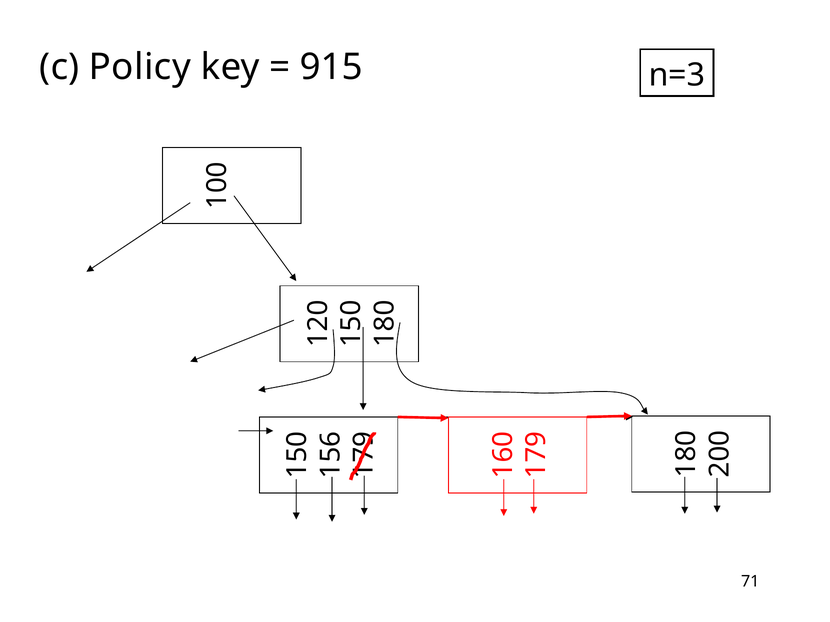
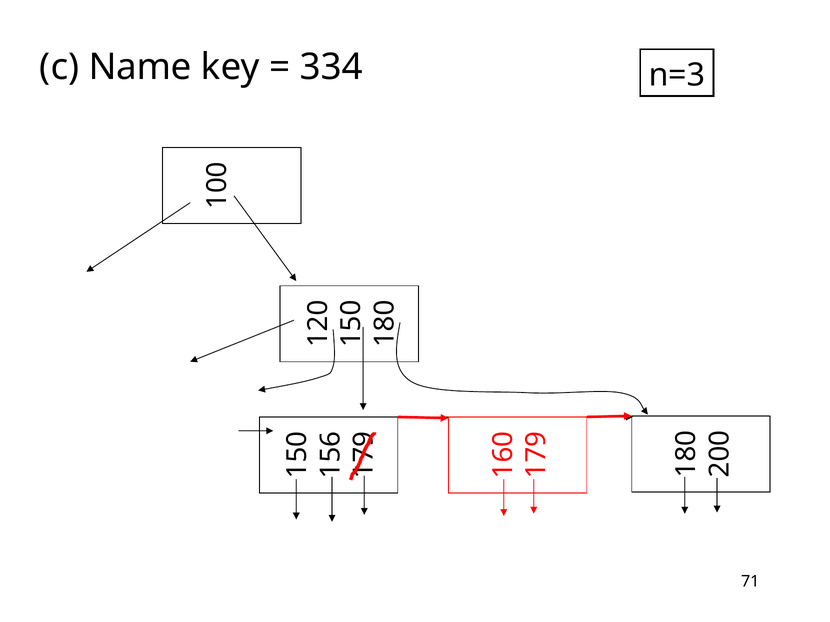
Policy: Policy -> Name (140, 67)
915: 915 -> 334 (331, 67)
